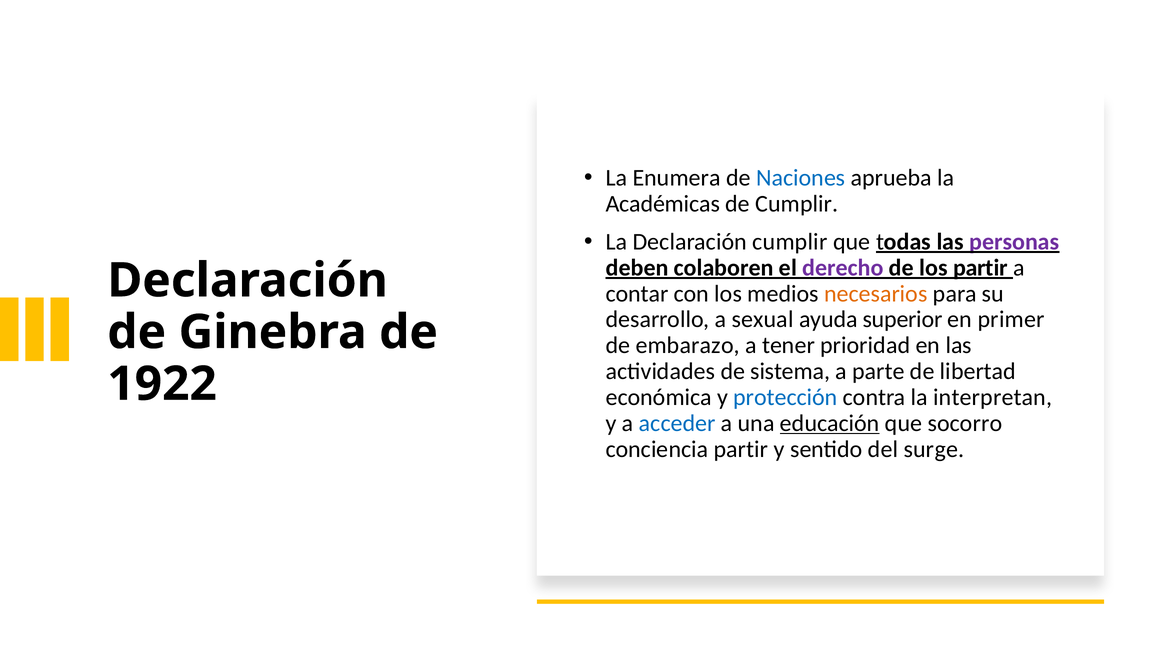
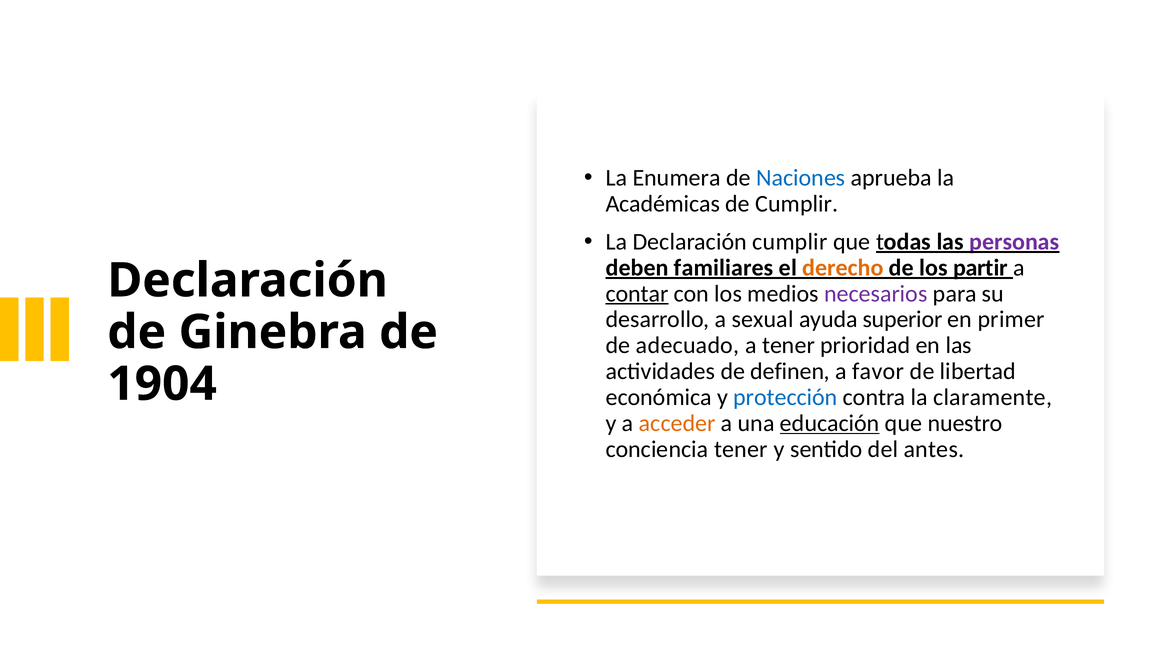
colaboren: colaboren -> familiares (724, 268)
derecho colour: purple -> orange (843, 268)
contar underline: none -> present (637, 294)
necesarios colour: orange -> purple (876, 294)
embarazo: embarazo -> adecuado (688, 346)
sistema: sistema -> definen (790, 372)
parte: parte -> favor (878, 372)
1922: 1922 -> 1904 (162, 384)
interpretan: interpretan -> claramente (993, 398)
acceder colour: blue -> orange (677, 423)
socorro: socorro -> nuestro (965, 423)
conciencia partir: partir -> tener (741, 449)
surge: surge -> antes (934, 449)
